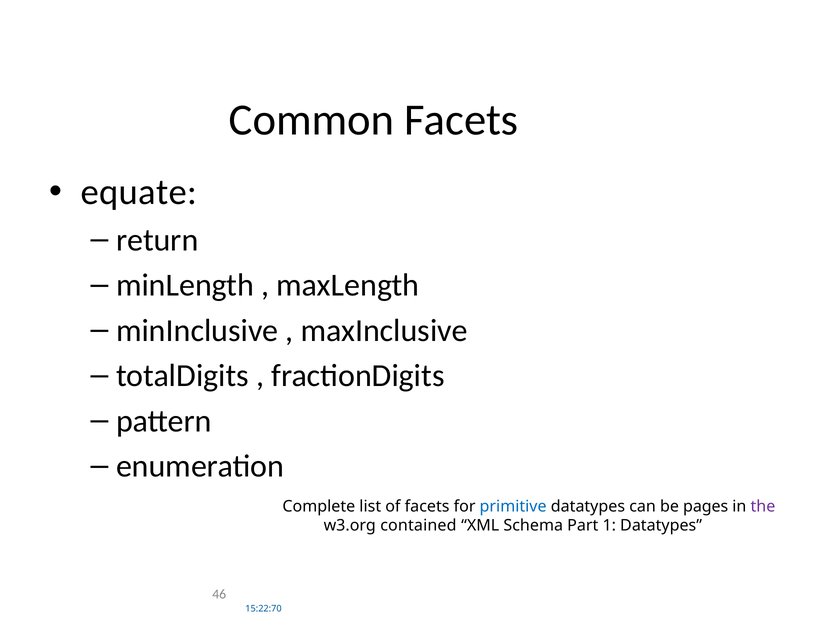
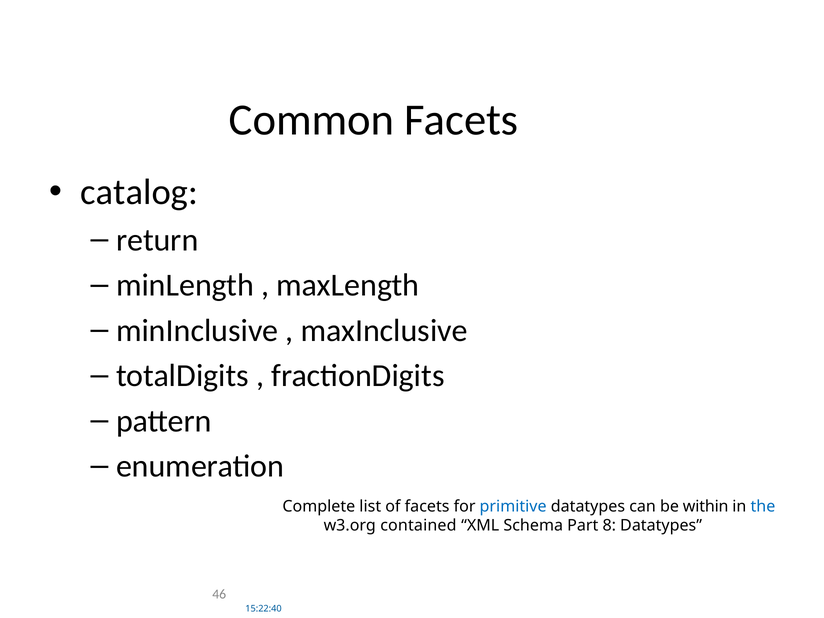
equate: equate -> catalog (139, 192)
pages: pages -> within (706, 506)
the colour: purple -> blue (763, 506)
1: 1 -> 8 (609, 526)
15:22:70: 15:22:70 -> 15:22:40 (263, 609)
